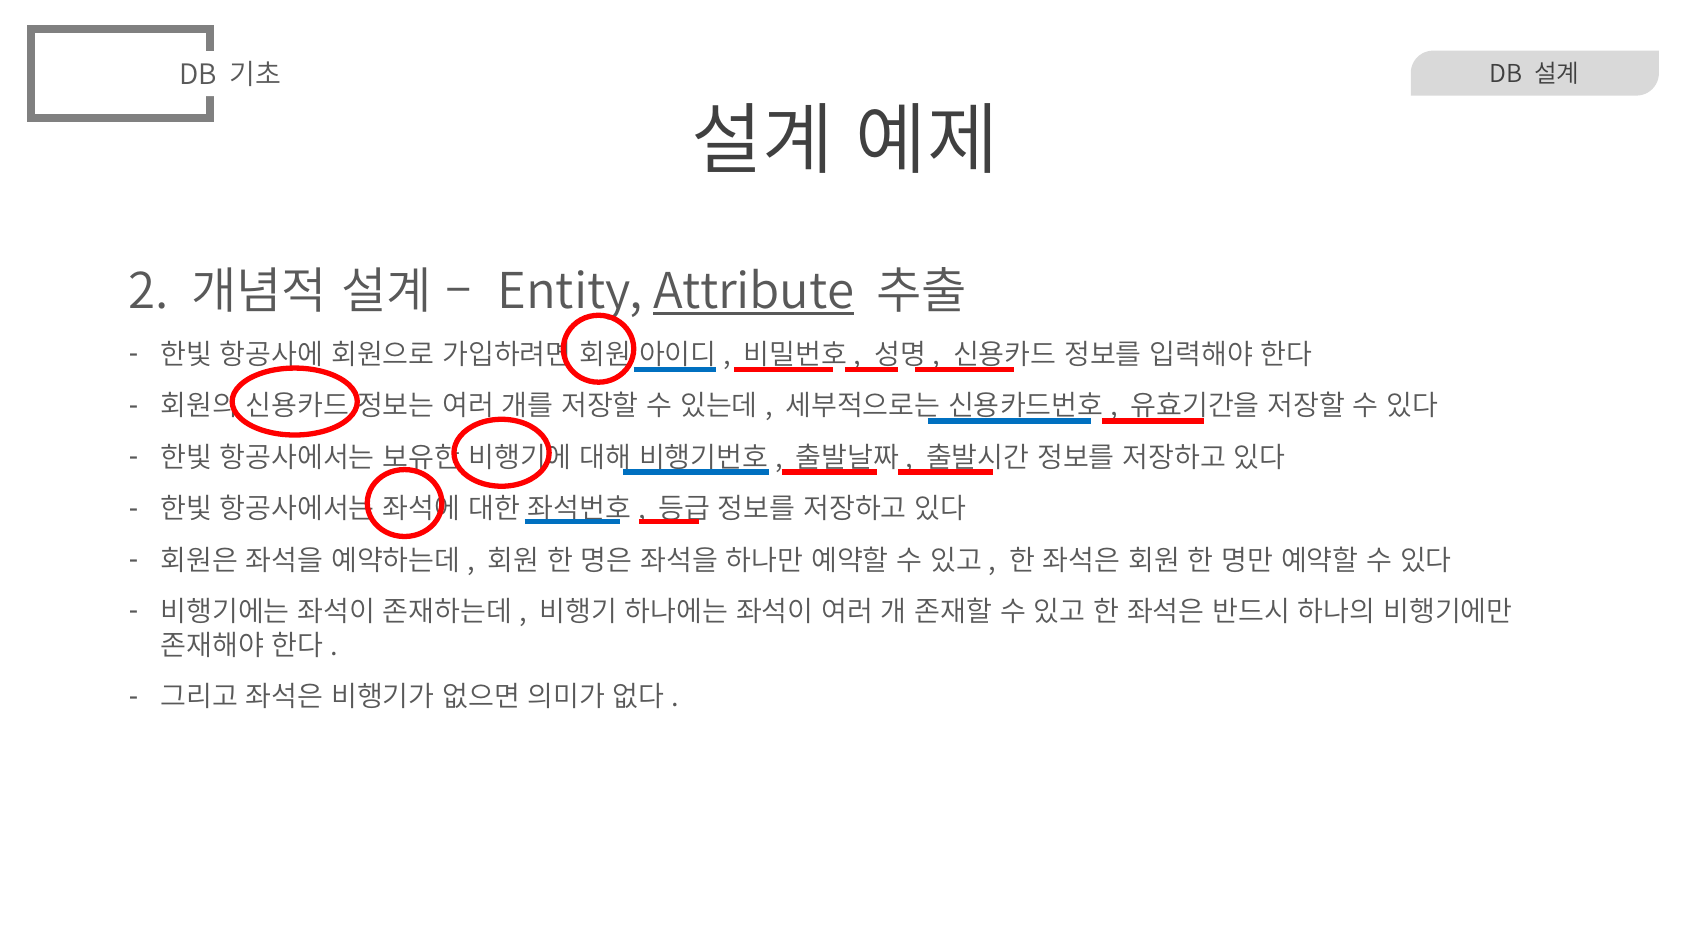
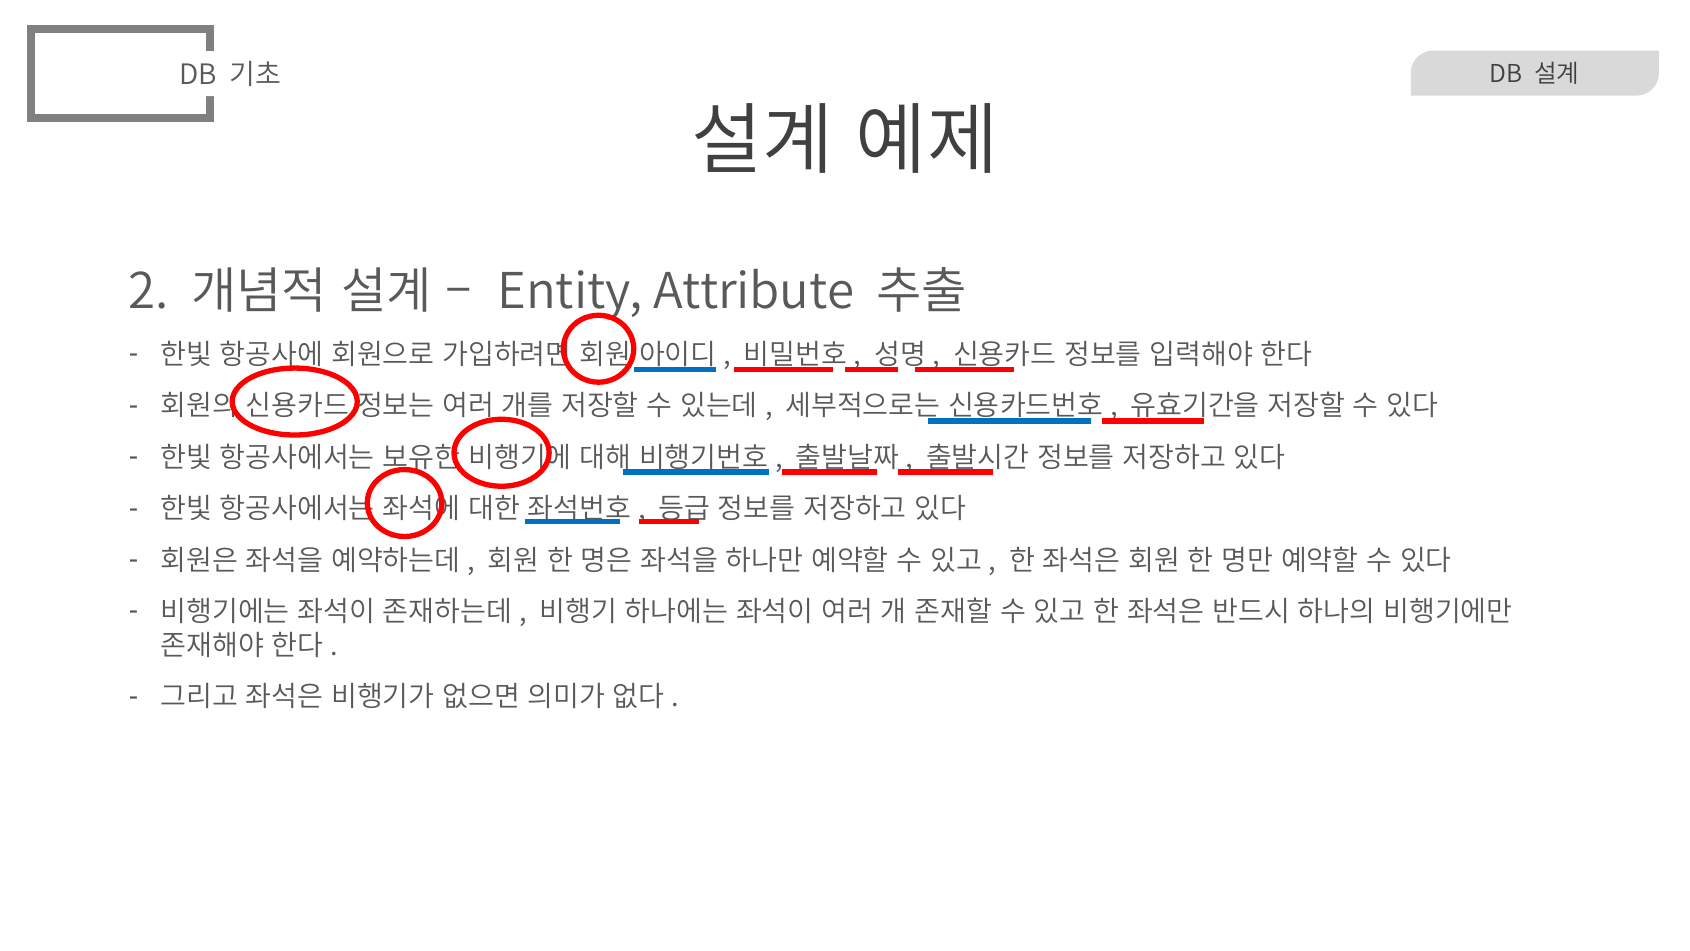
Attribute underline: present -> none (754, 292)
